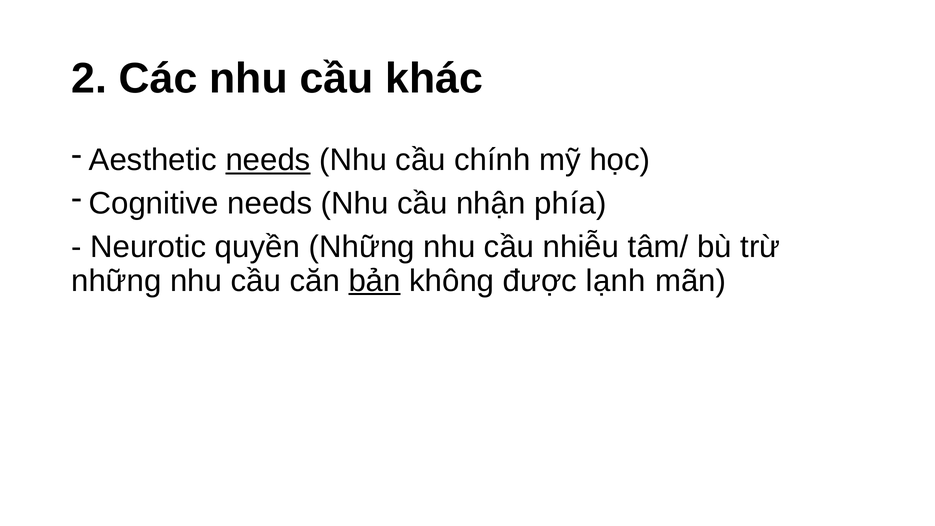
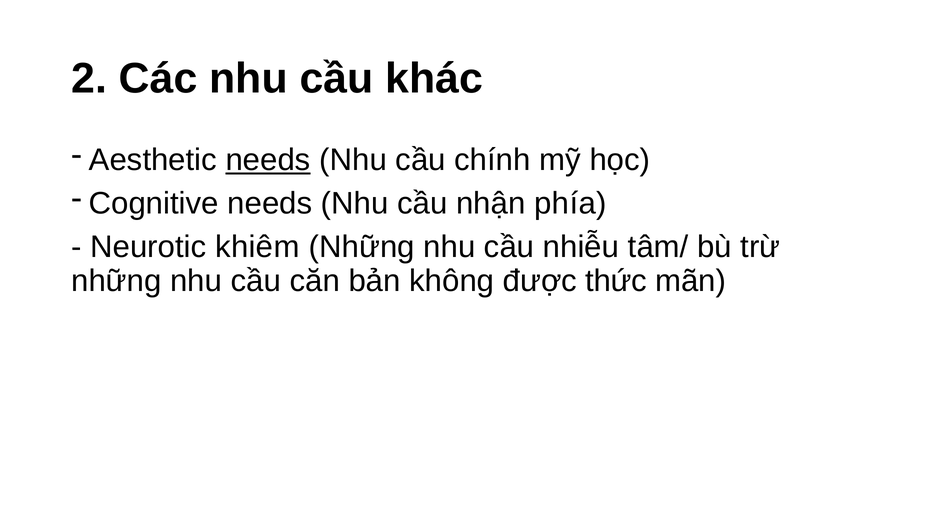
quyền: quyền -> khiêm (257, 247)
bản underline: present -> none (375, 281)
lạnh: lạnh -> thức (616, 281)
